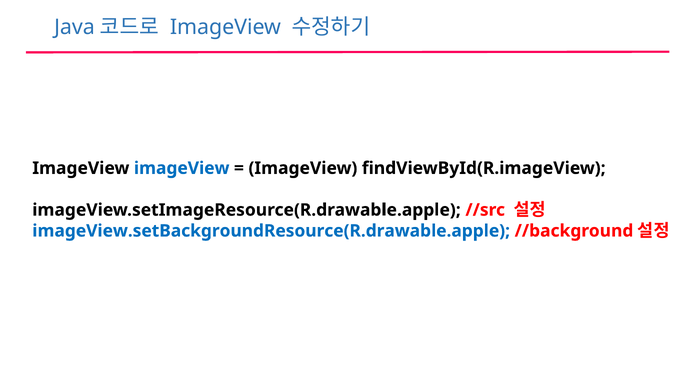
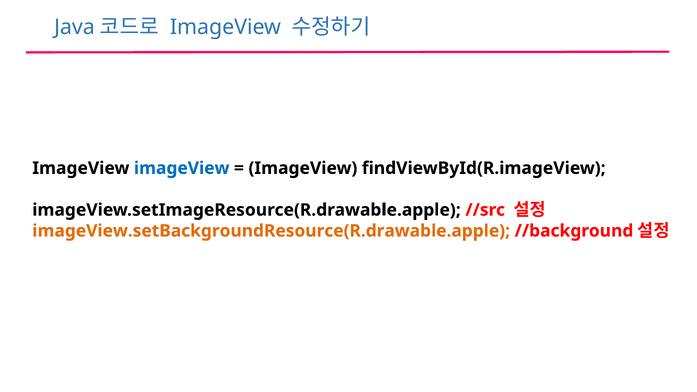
imageView.setBackgroundResource(R.drawable.apple colour: blue -> orange (271, 231)
